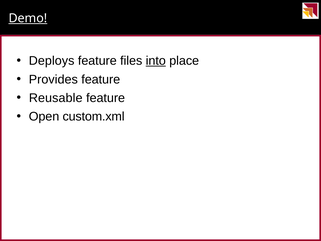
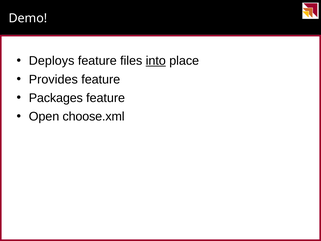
Demo underline: present -> none (28, 18)
Reusable: Reusable -> Packages (56, 98)
custom.xml: custom.xml -> choose.xml (94, 116)
